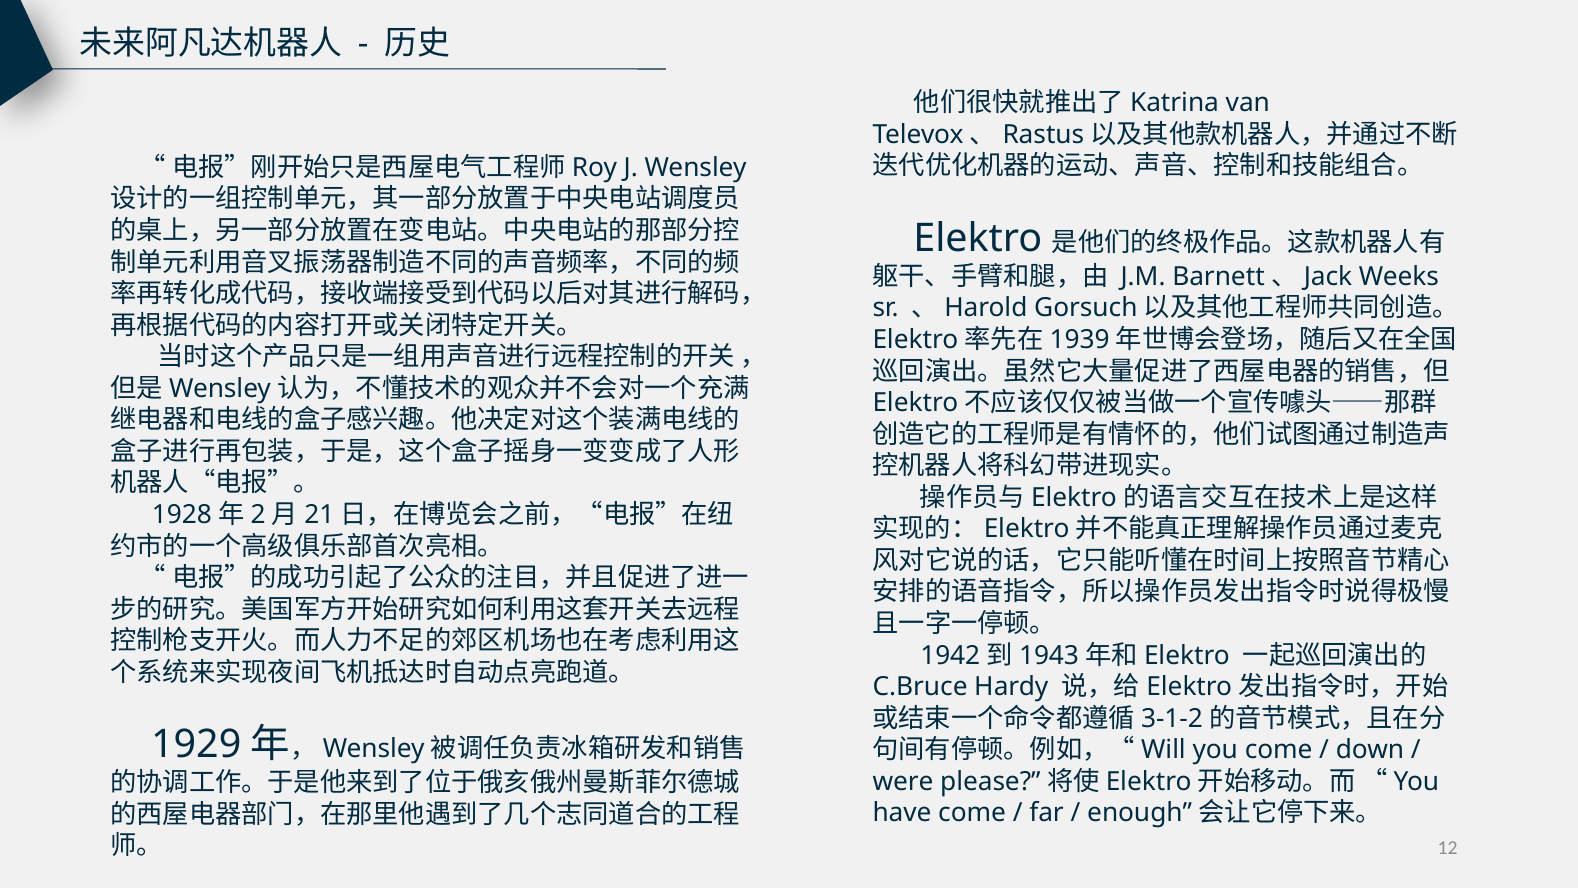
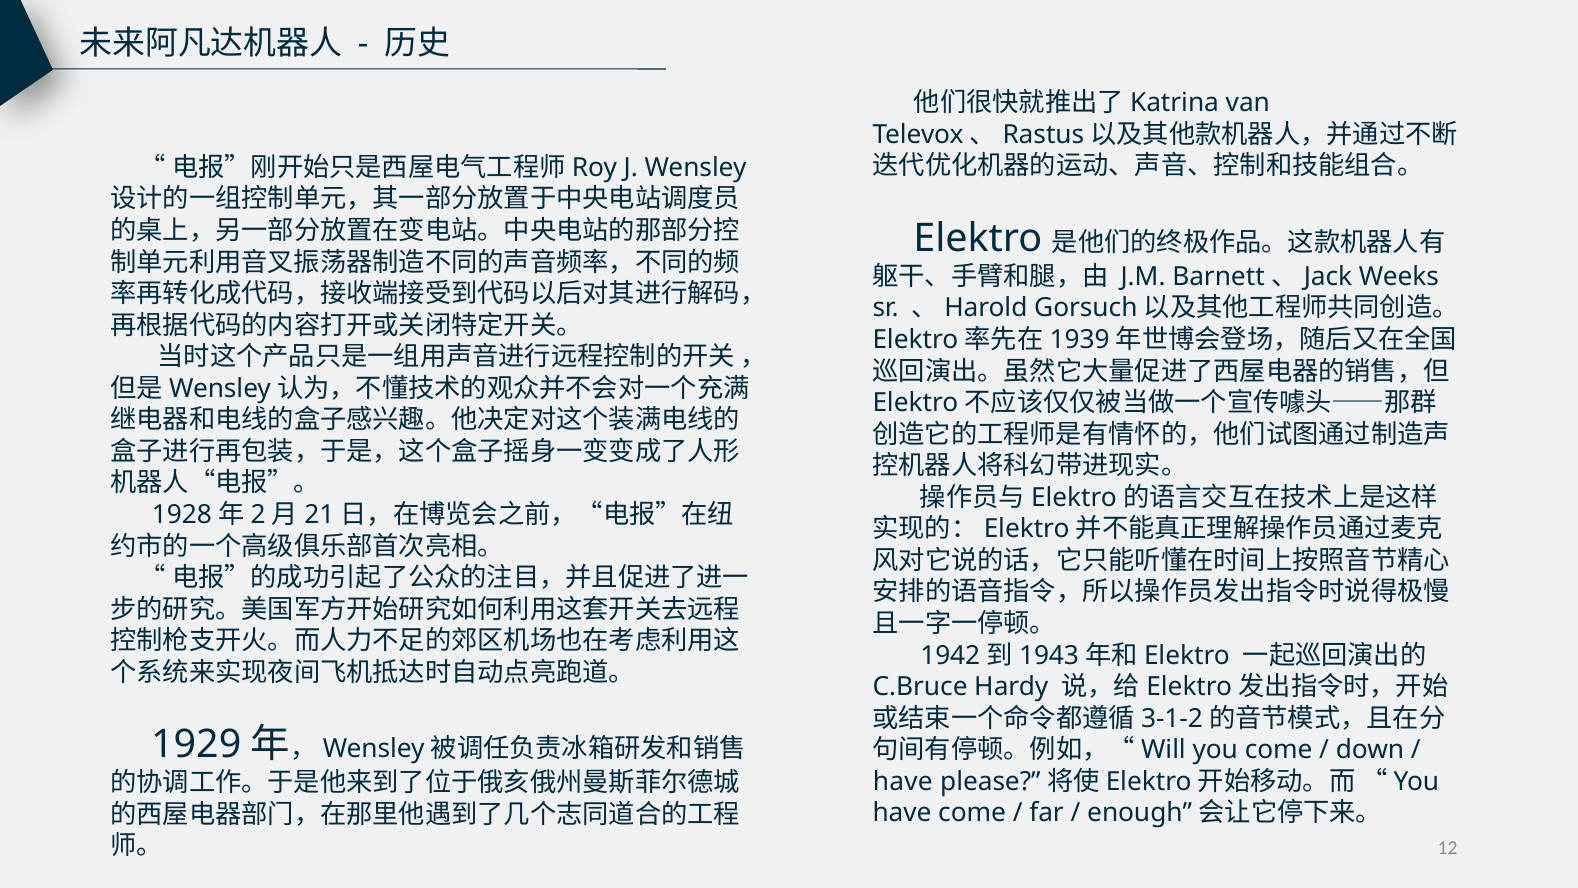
were: were -> have (903, 781)
